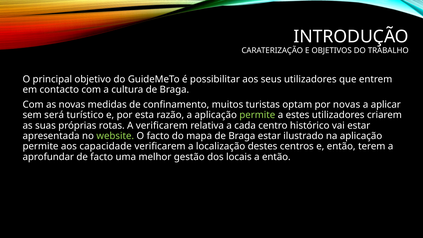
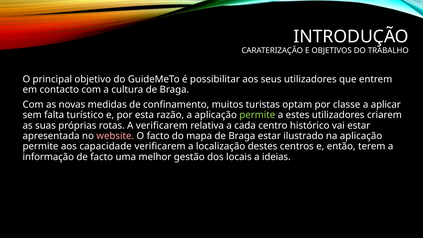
por novas: novas -> classe (347, 105)
será: será -> falta (54, 115)
website colour: light green -> pink (115, 136)
aprofundar: aprofundar -> informação (48, 157)
a então: então -> ideias (276, 157)
